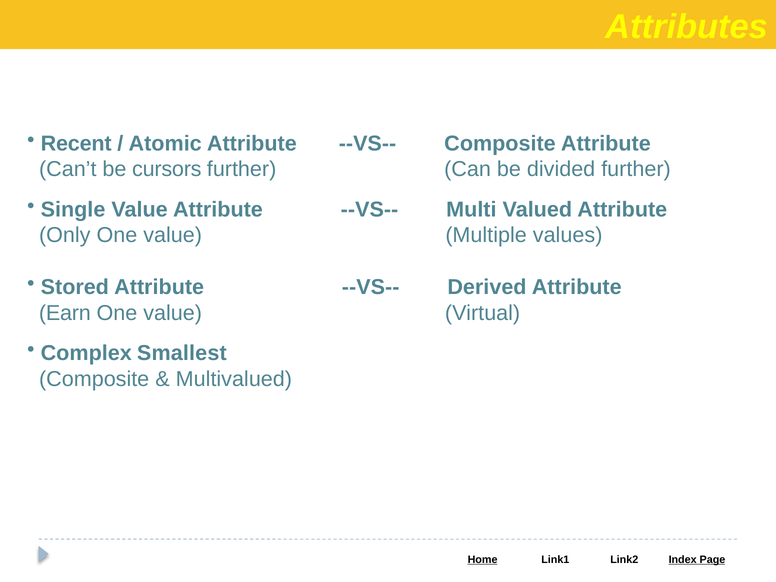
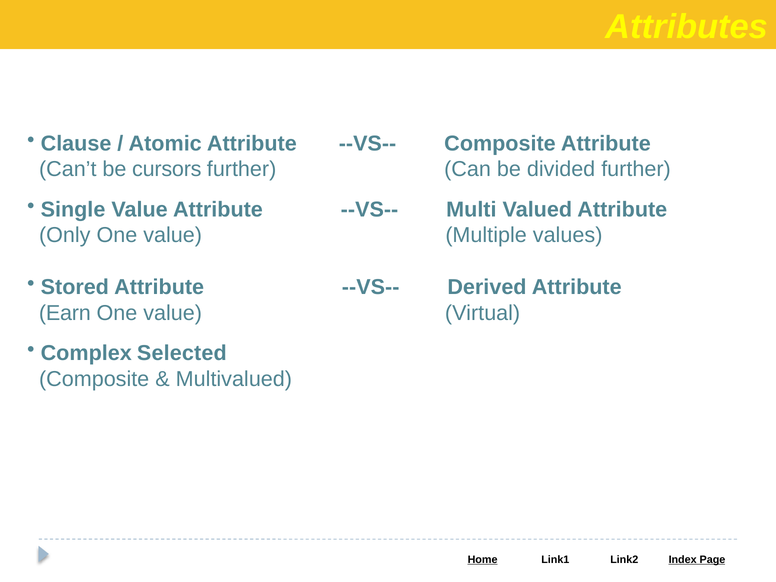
Recent: Recent -> Clause (76, 143)
Smallest: Smallest -> Selected (182, 353)
